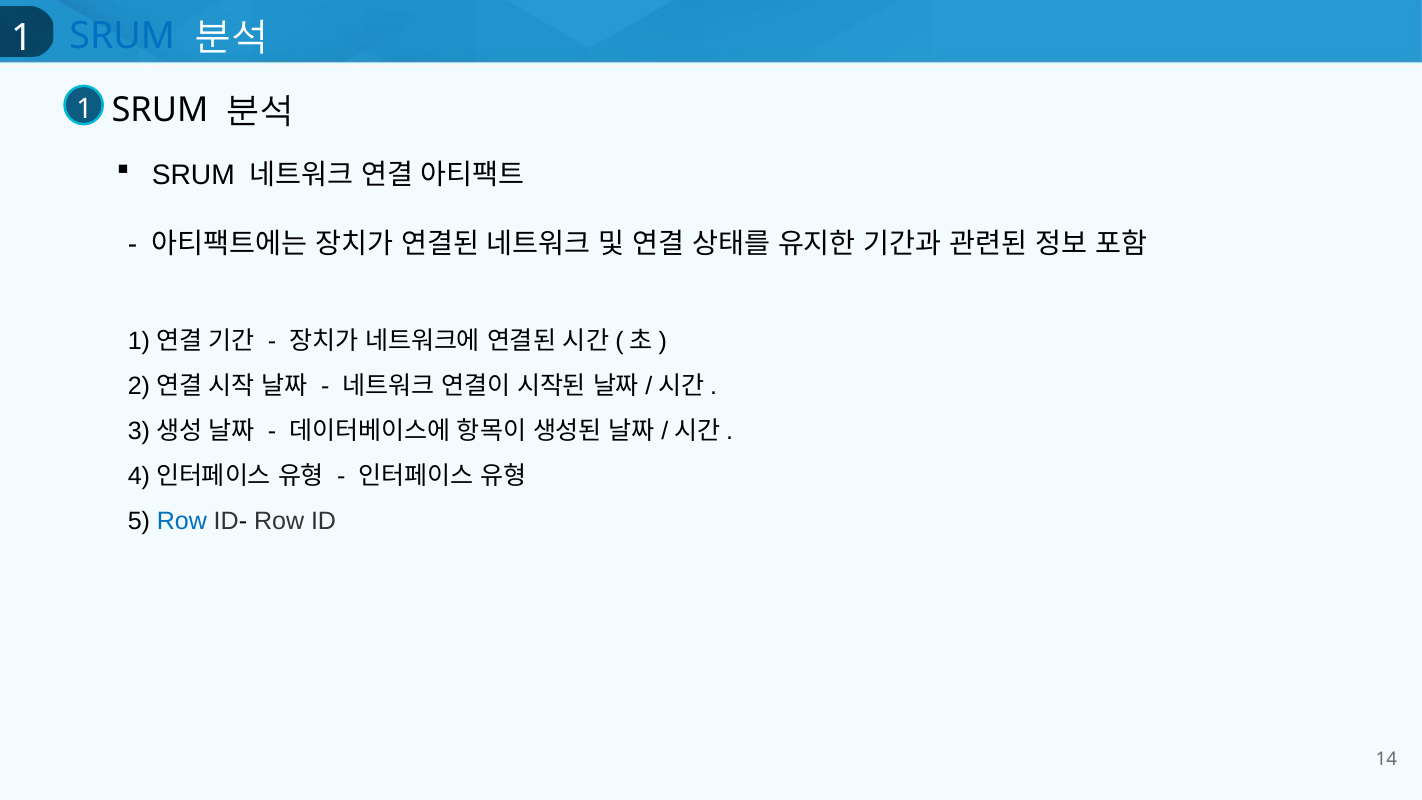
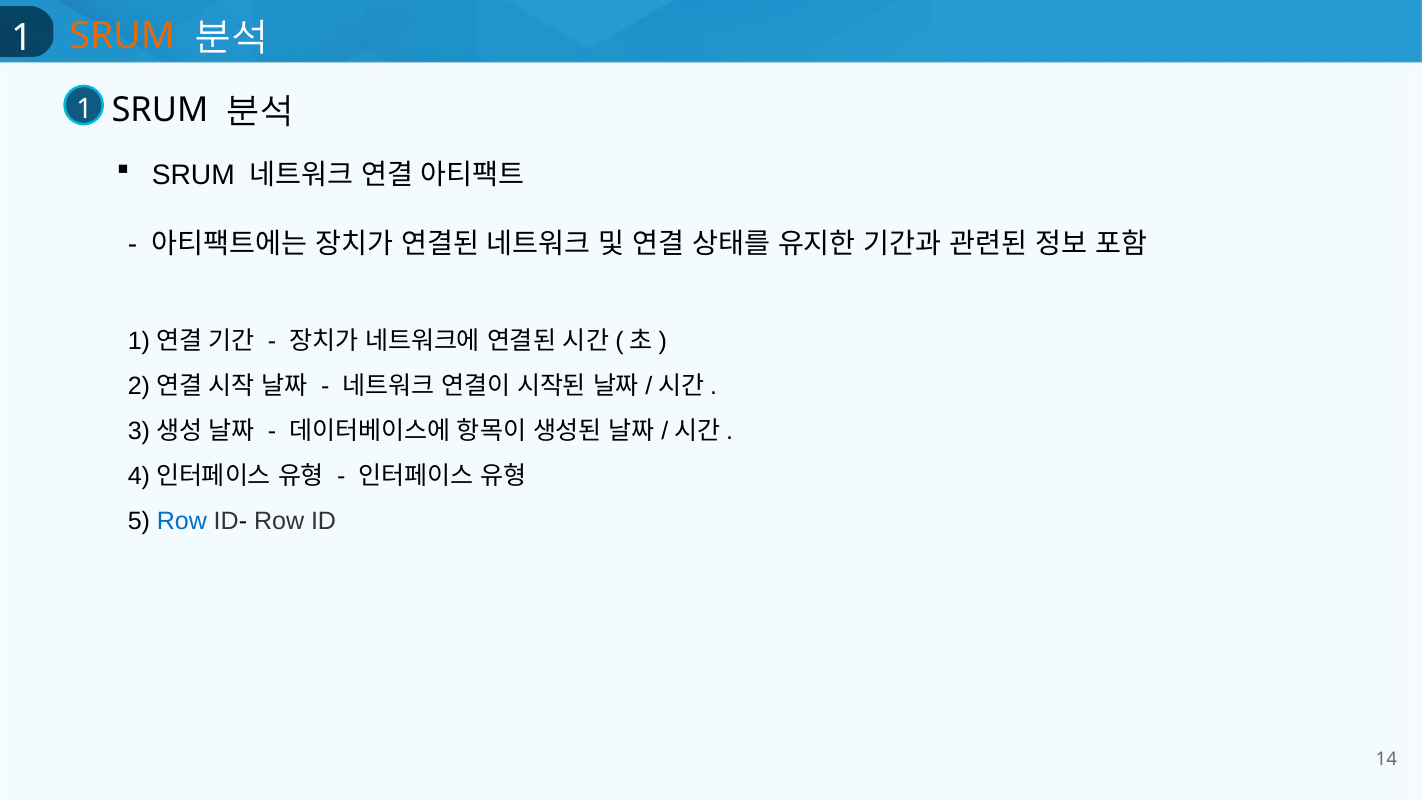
SRUM colour: blue -> orange (122, 36)
